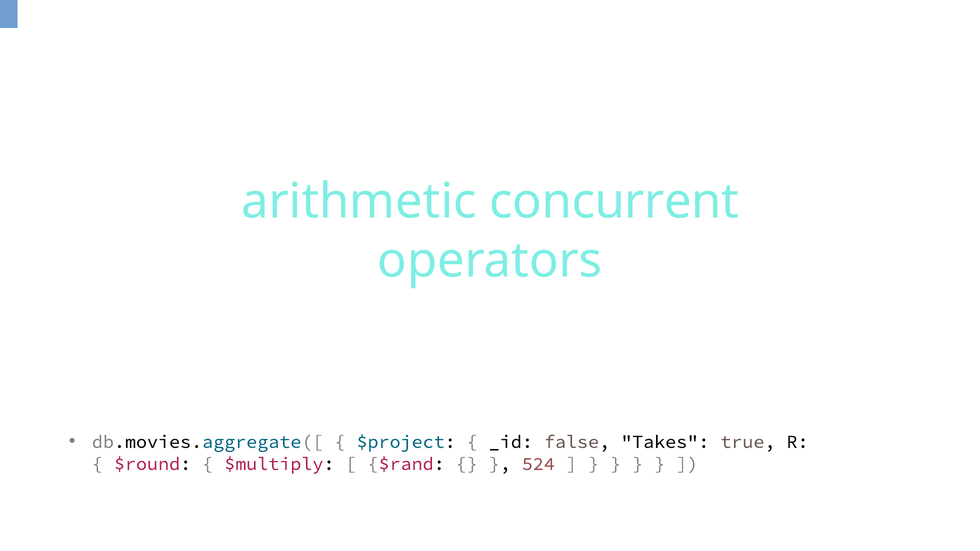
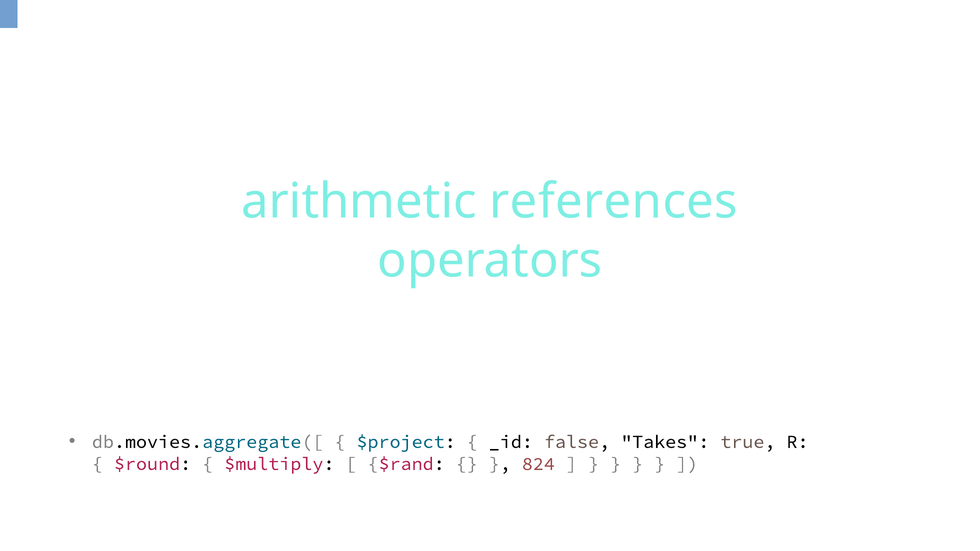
concurrent: concurrent -> references (614, 202)
524: 524 -> 824 (538, 464)
